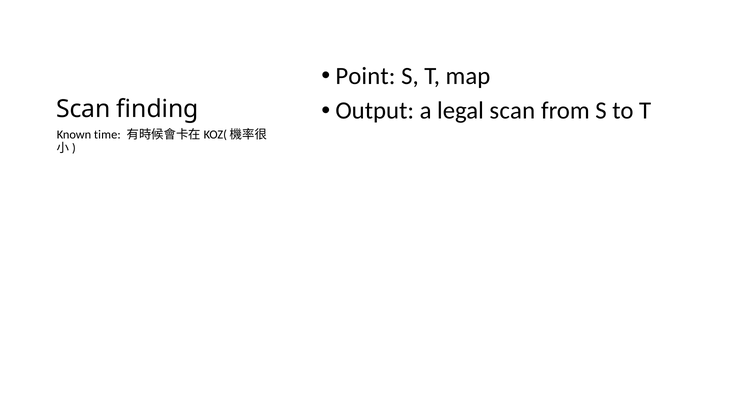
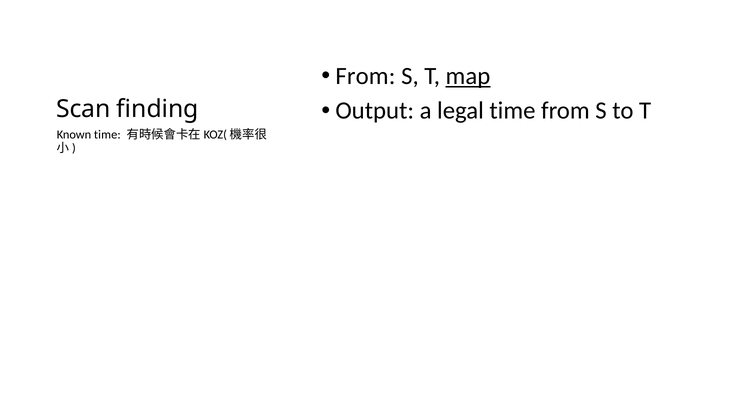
Point: Point -> From (365, 76)
map underline: none -> present (468, 76)
legal scan: scan -> time (512, 111)
